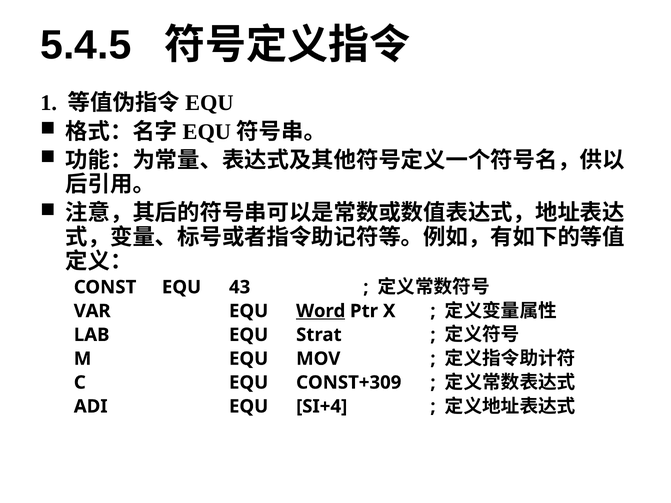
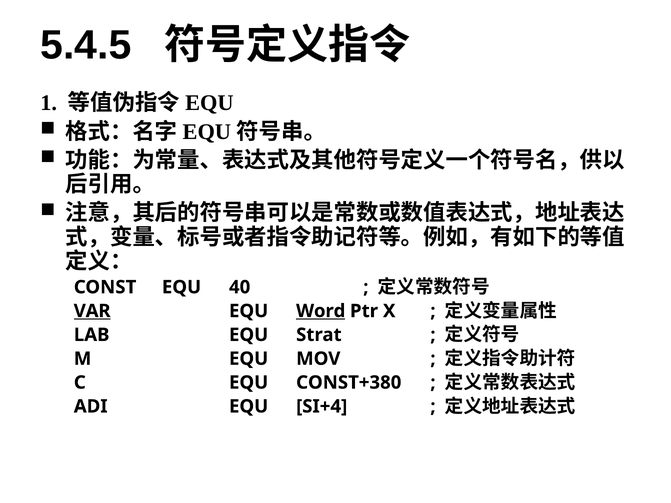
43: 43 -> 40 (240, 287)
VAR underline: none -> present (92, 311)
CONST+309: CONST+309 -> CONST+380 (349, 383)
